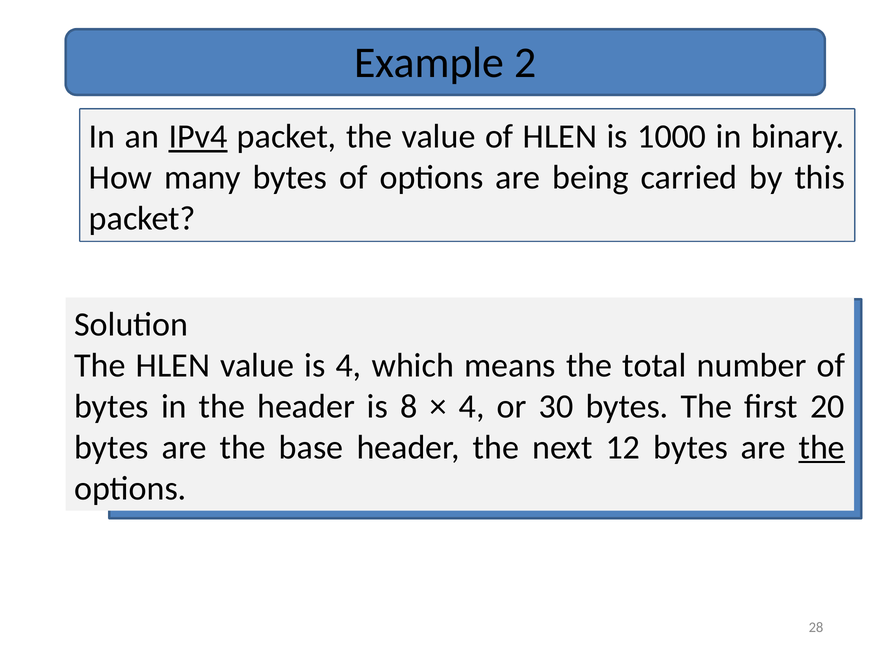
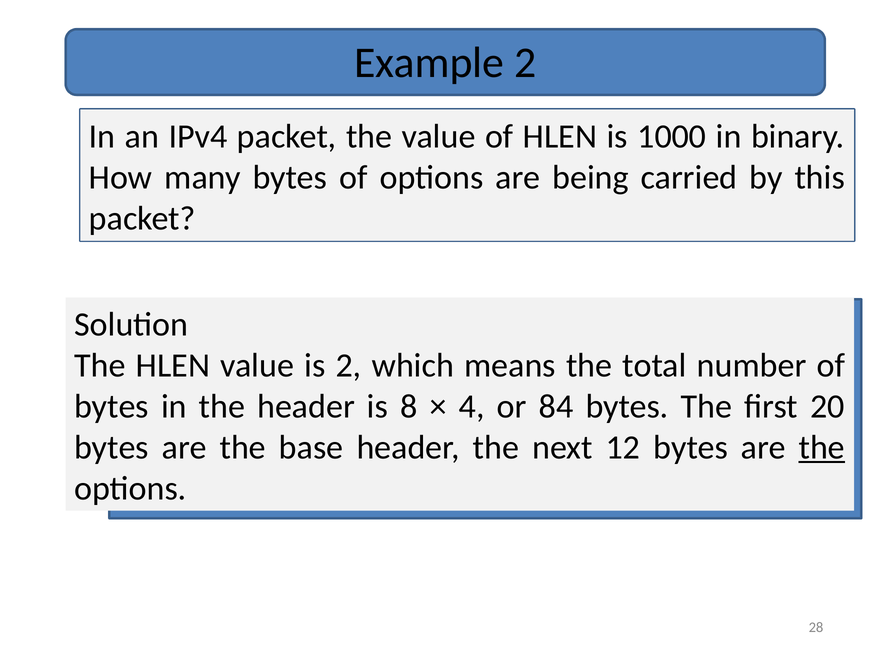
IPv4 underline: present -> none (198, 137)
is 4: 4 -> 2 (349, 366)
30: 30 -> 84 (556, 407)
